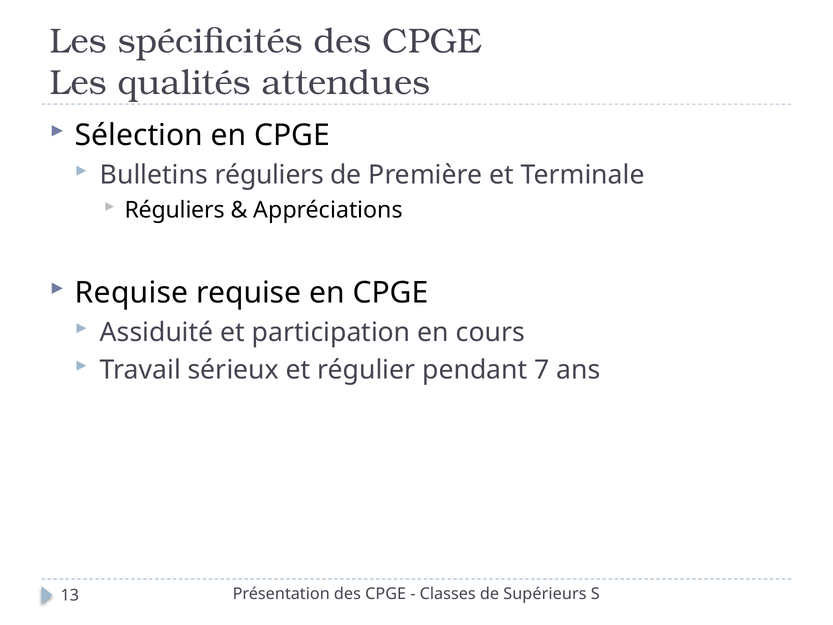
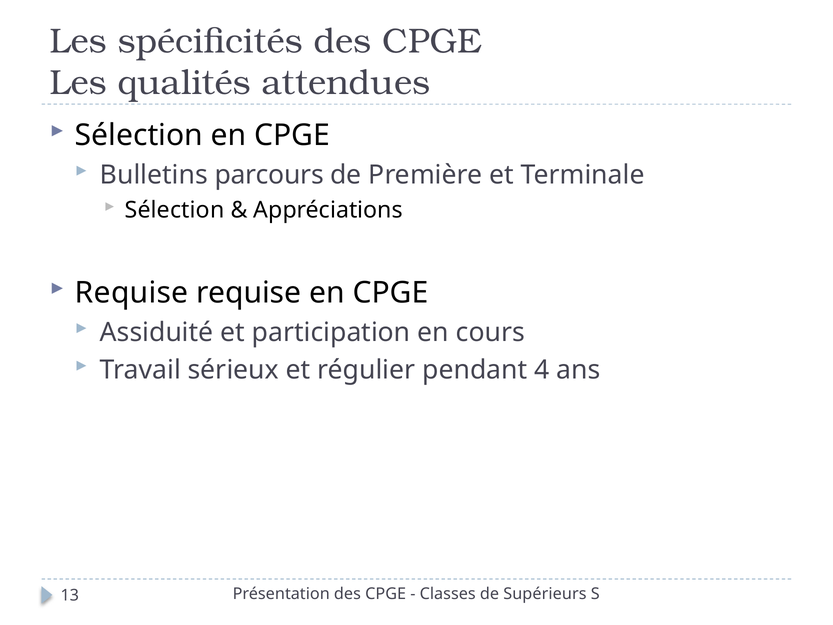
Bulletins réguliers: réguliers -> parcours (269, 175)
Réguliers: Réguliers -> Sélection (175, 210)
7: 7 -> 4 (542, 370)
